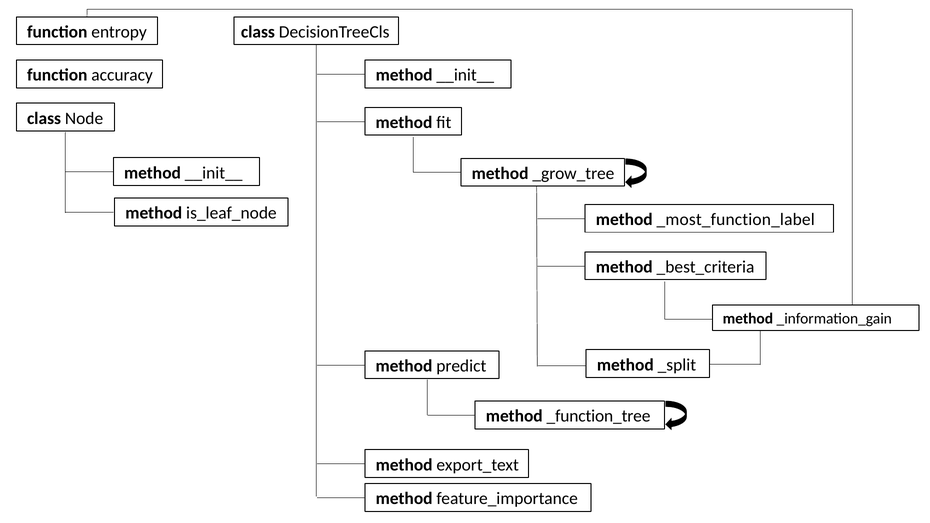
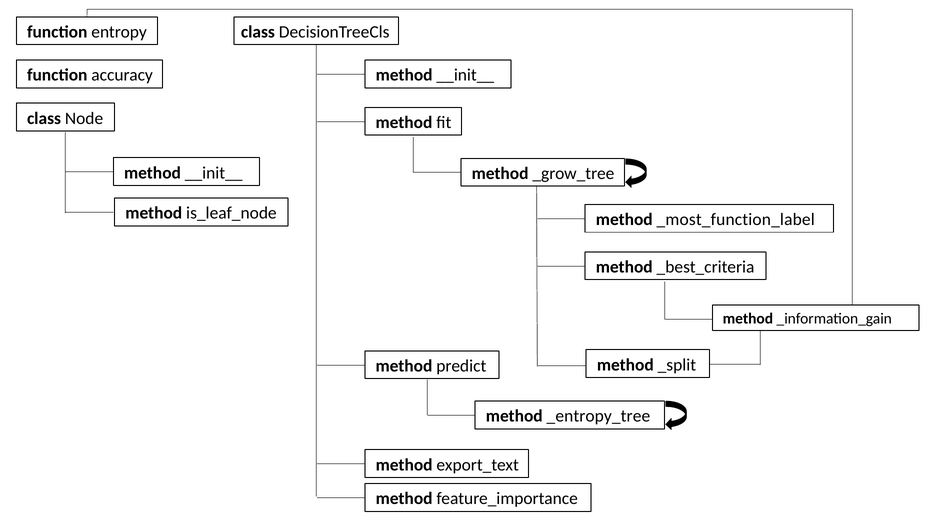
_function_tree: _function_tree -> _entropy_tree (598, 416)
